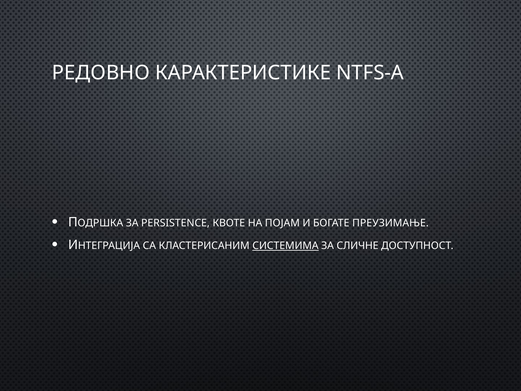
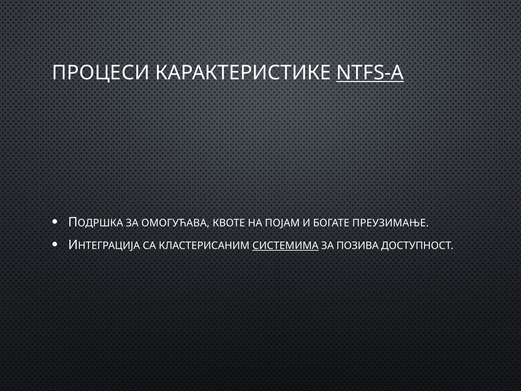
РЕДОВНО: РЕДОВНО -> ПРОЦЕСИ (101, 73)
NTFS-А underline: none -> present (370, 73)
PERSISTENCE: PERSISTENCE -> ОМОГУЋАВА (175, 223)
СЛИЧНЕ: СЛИЧНЕ -> ПОЗИВА (358, 246)
